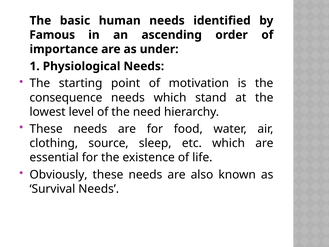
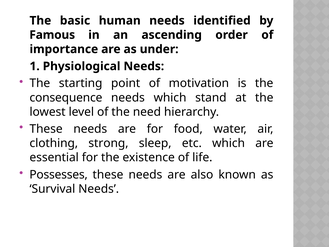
source: source -> strong (108, 143)
Obviously: Obviously -> Possesses (59, 174)
